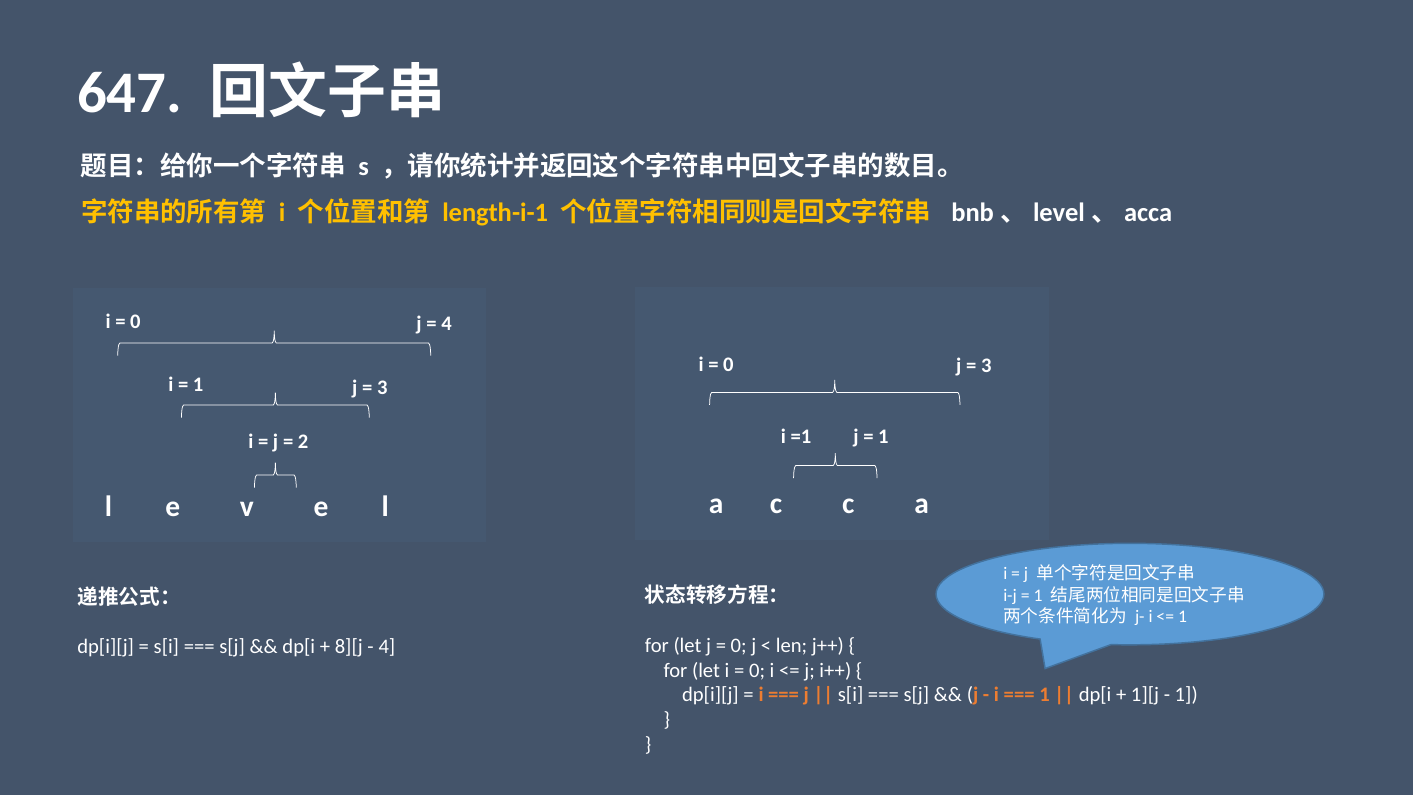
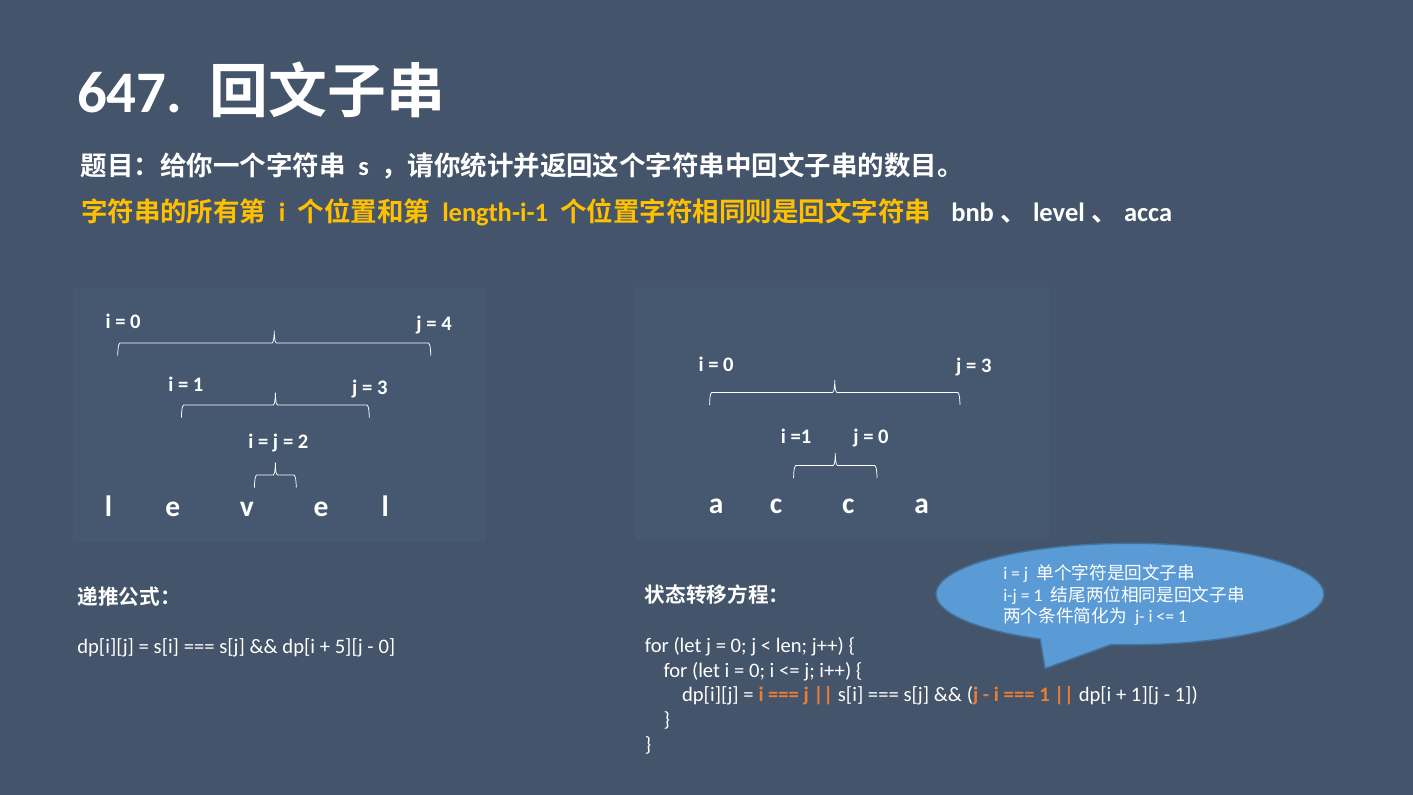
1: 1 -> 0 (883, 437)
8][j: 8][j -> 5][j (349, 647)
4: 4 -> 0 (387, 647)
